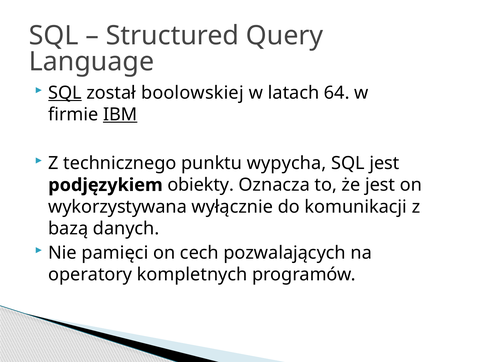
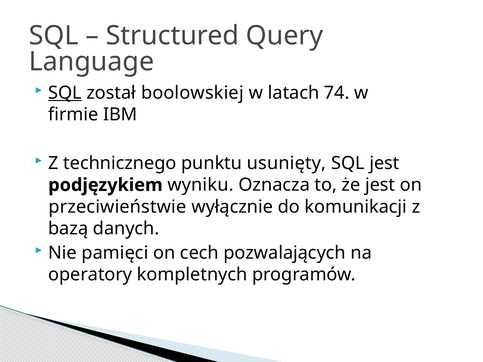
64: 64 -> 74 (337, 93)
IBM underline: present -> none (120, 115)
wypycha: wypycha -> usunięty (286, 163)
obiekty: obiekty -> wyniku (200, 185)
wykorzystywana: wykorzystywana -> przeciwieństwie (117, 207)
